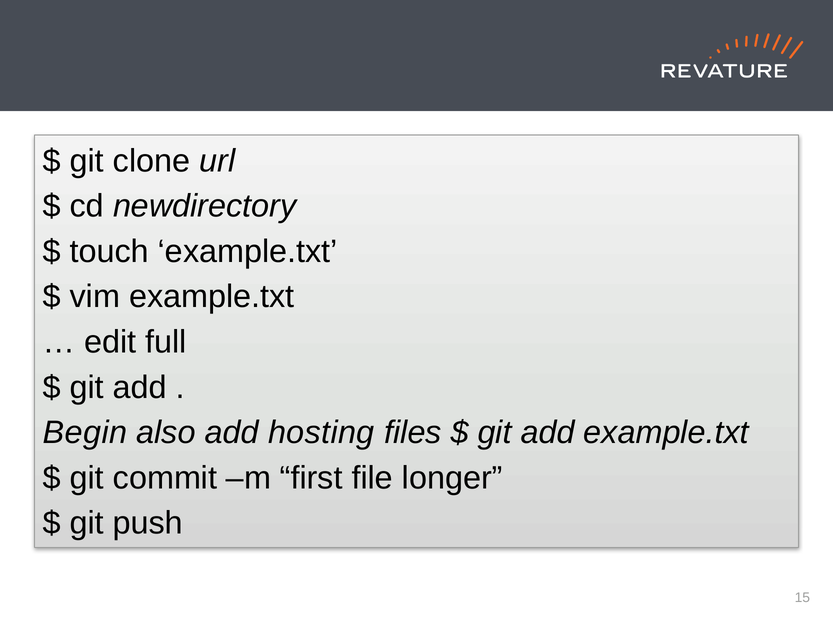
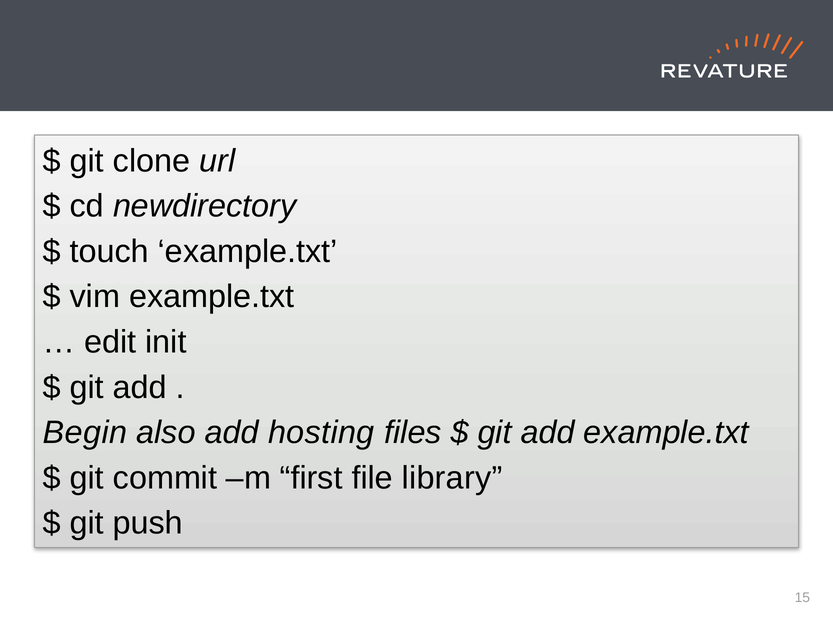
full: full -> init (166, 342)
longer: longer -> library (452, 478)
